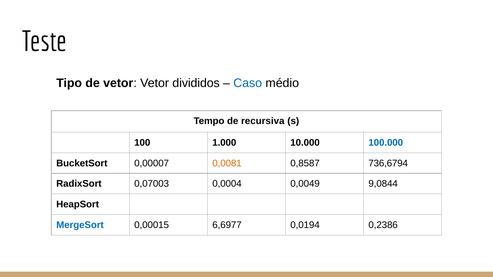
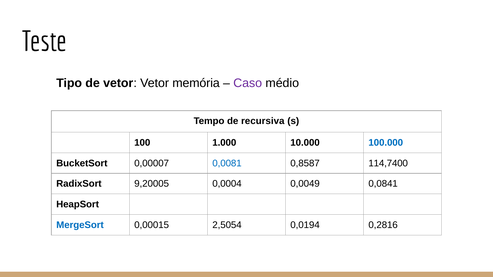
divididos: divididos -> memória (196, 83)
Caso colour: blue -> purple (248, 83)
0,0081 colour: orange -> blue (227, 163)
736,6794: 736,6794 -> 114,7400 (388, 163)
0,07003: 0,07003 -> 9,20005 (152, 184)
9,0844: 9,0844 -> 0,0841 (383, 184)
6,6977: 6,6977 -> 2,5054 (227, 225)
0,2386: 0,2386 -> 0,2816 (383, 225)
